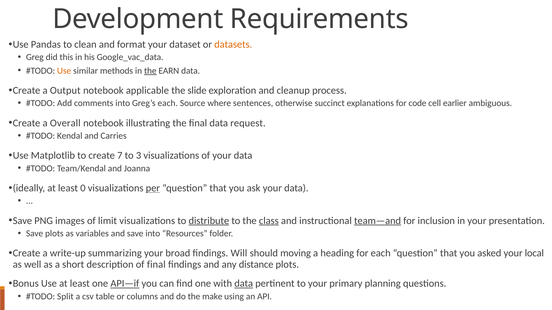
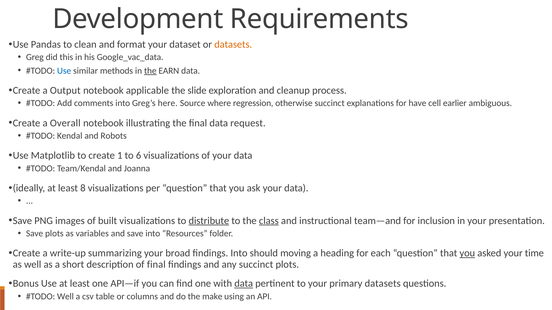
Use colour: orange -> blue (64, 71)
Greg’s each: each -> here (168, 103)
sentences: sentences -> regression (253, 103)
code: code -> have (417, 103)
Carries: Carries -> Robots (114, 136)
7: 7 -> 1 (120, 156)
3: 3 -> 6 (139, 156)
0: 0 -> 8 (83, 188)
per underline: present -> none (153, 188)
limit: limit -> built (108, 221)
team—and underline: present -> none (378, 221)
findings Will: Will -> Into (239, 254)
you underline: none -> present (467, 254)
local: local -> time (534, 254)
any distance: distance -> succinct (256, 265)
API—if underline: present -> none (125, 284)
primary planning: planning -> datasets (383, 284)
Split: Split -> Well (65, 297)
